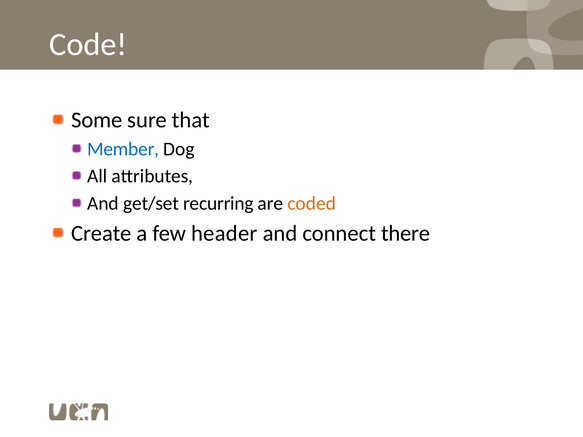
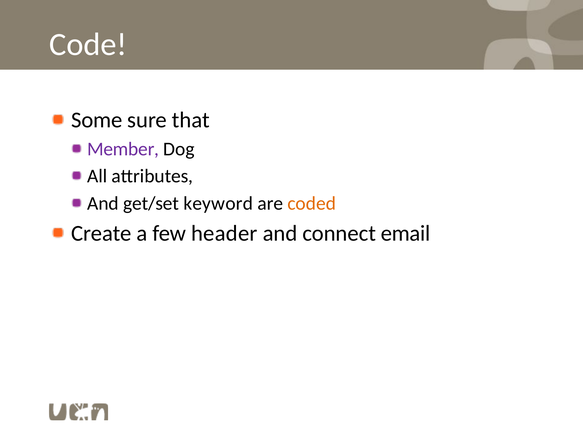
Member colour: blue -> purple (123, 149)
recurring: recurring -> keyword (218, 203)
there: there -> email (406, 233)
